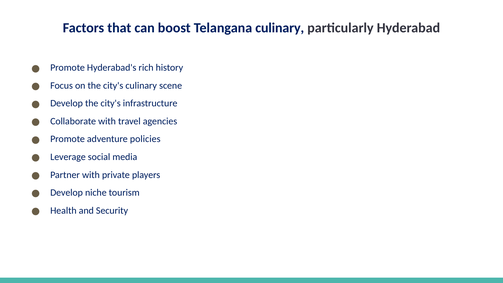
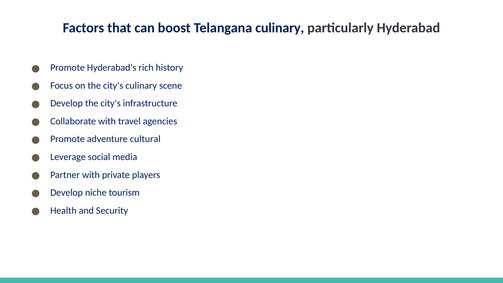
policies: policies -> cultural (145, 139)
